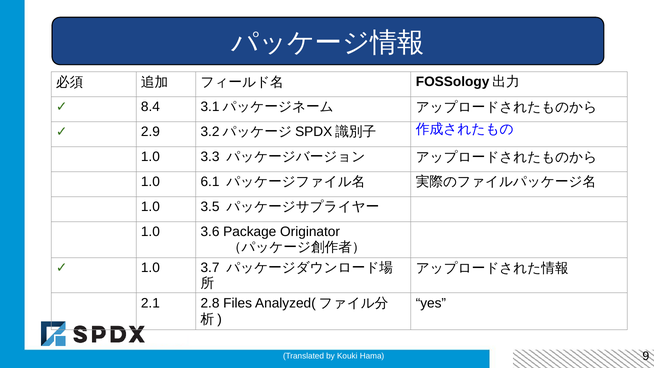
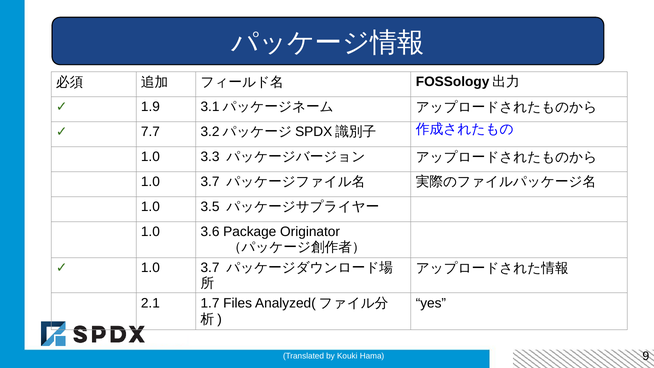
8.4: 8.4 -> 1.9 (150, 107)
2.9: 2.9 -> 7.7 (150, 132)
6.1: 6.1 -> 3.7 (210, 182)
2.8: 2.8 -> 1.7 (210, 303)
